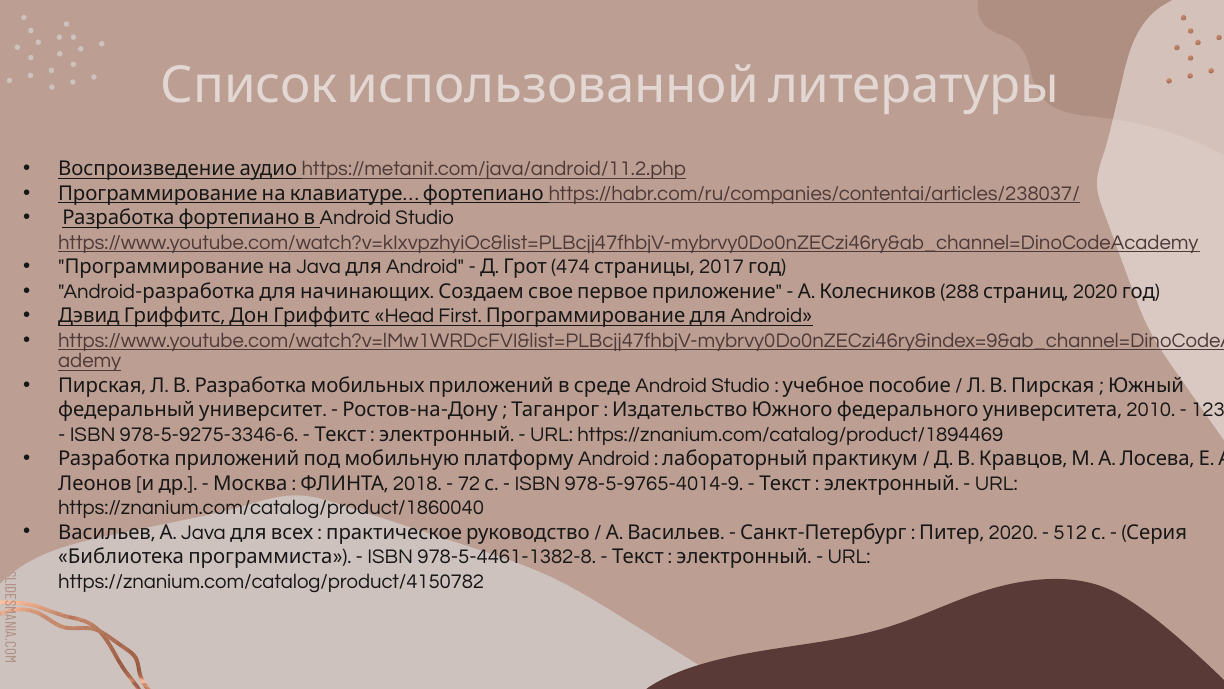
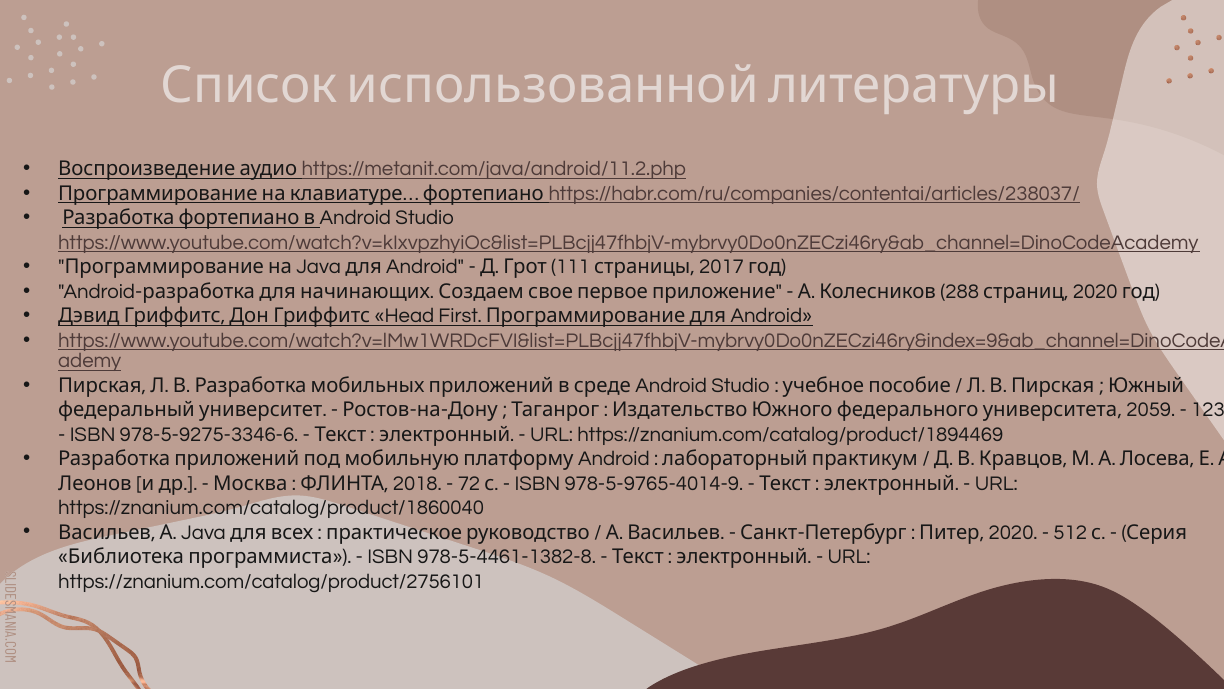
474: 474 -> 111 (570, 267)
2010: 2010 -> 2059 (1151, 410)
https://znanium.com/catalog/product/4150782: https://znanium.com/catalog/product/4150782 -> https://znanium.com/catalog/product/2756101 (271, 581)
